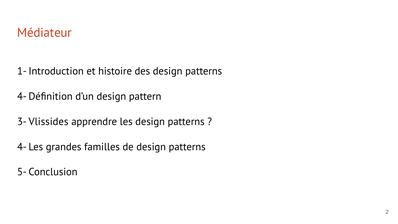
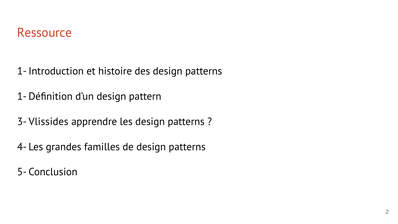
Médiateur: Médiateur -> Ressource (44, 33)
4-: 4- -> 1- (22, 96)
